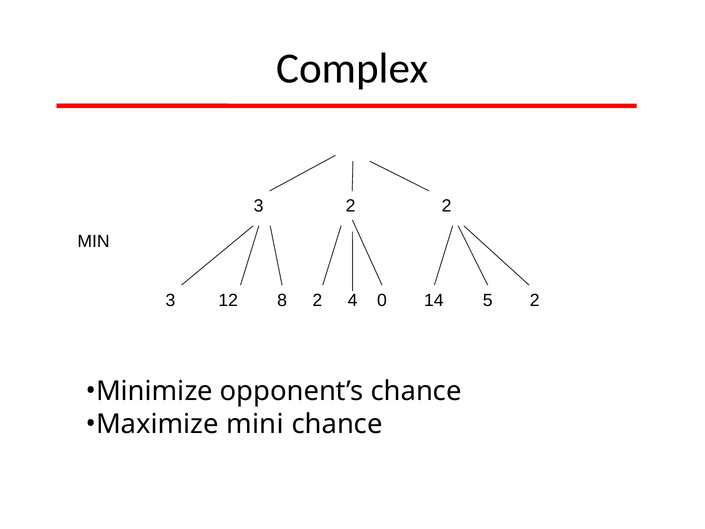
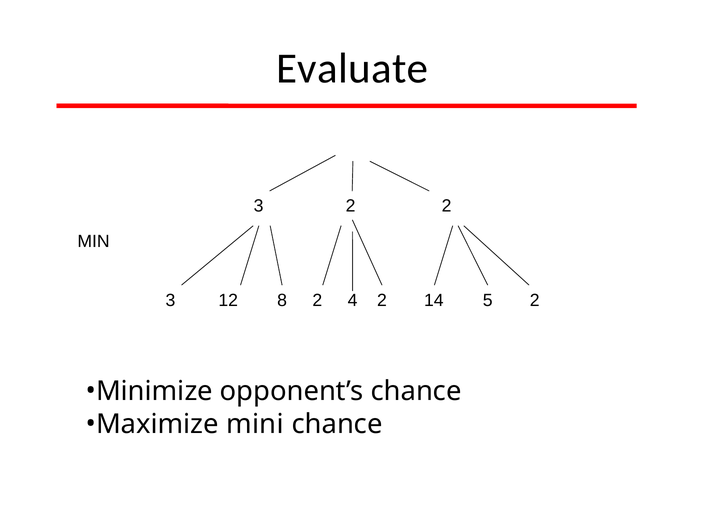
Complex: Complex -> Evaluate (352, 68)
4 0: 0 -> 2 (382, 300)
